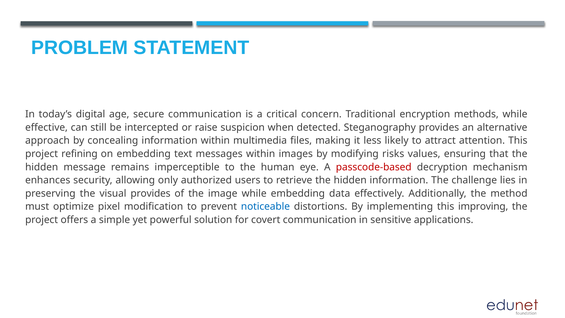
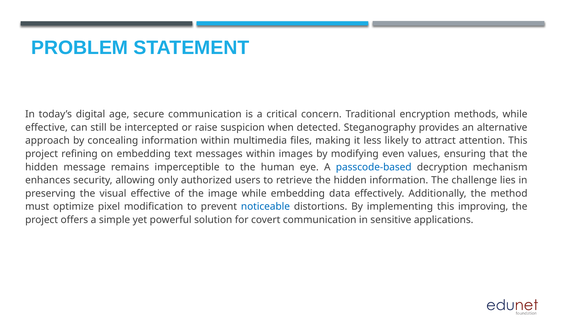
risks: risks -> even (393, 154)
passcode-based colour: red -> blue (374, 167)
visual provides: provides -> effective (150, 193)
